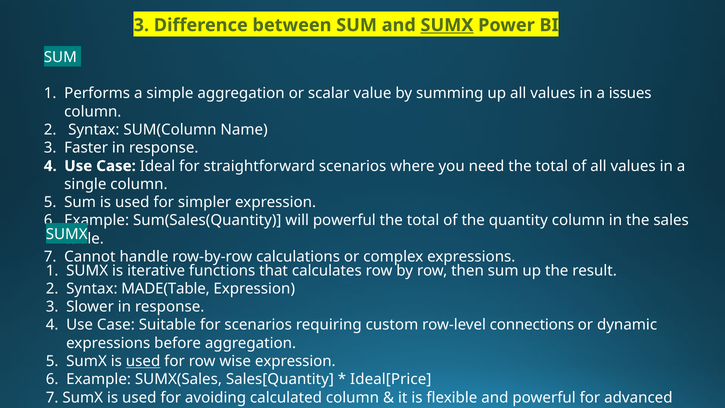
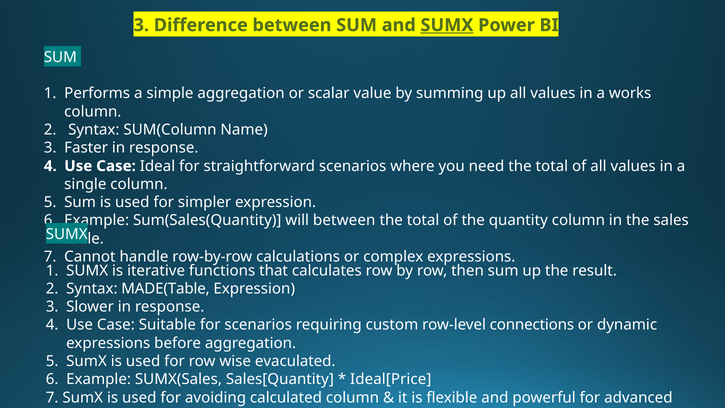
issues: issues -> works (630, 93)
will powerful: powerful -> between (344, 220)
used underline: present -> none (143, 361)
wise expression: expression -> evaculated (295, 361)
